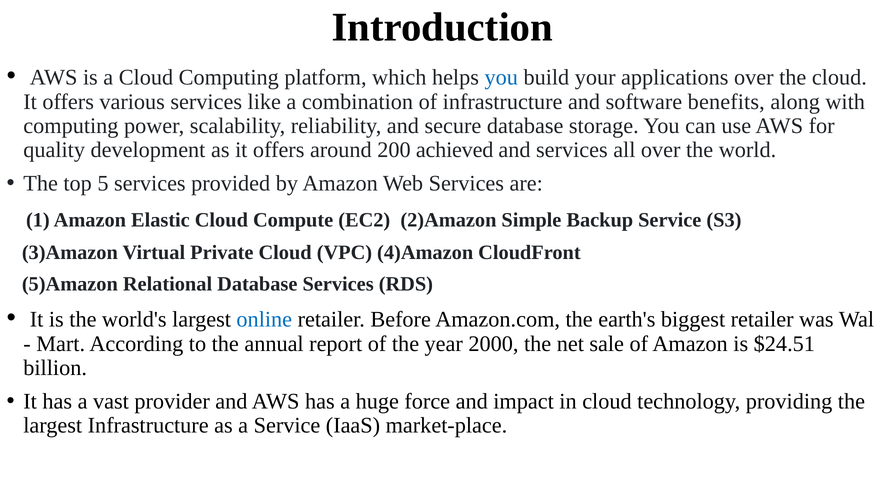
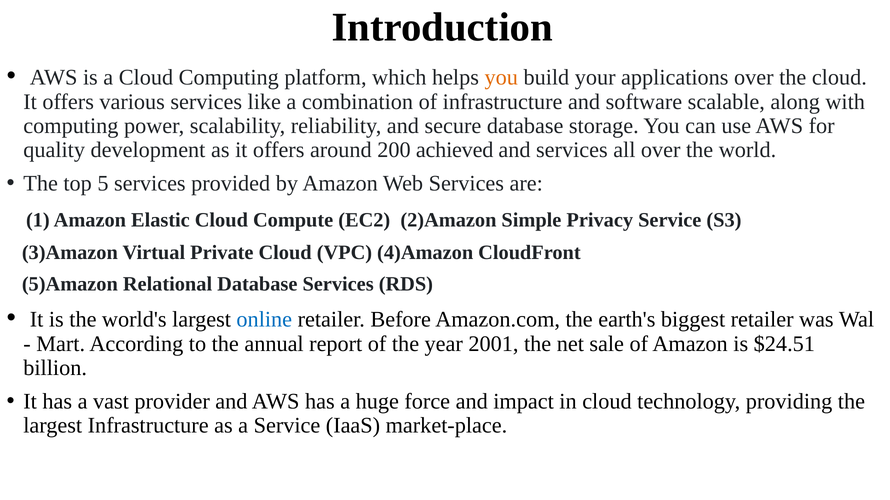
you colour: blue -> orange (501, 77)
benefits: benefits -> scalable (726, 102)
Backup: Backup -> Privacy (600, 221)
2000: 2000 -> 2001 (493, 345)
